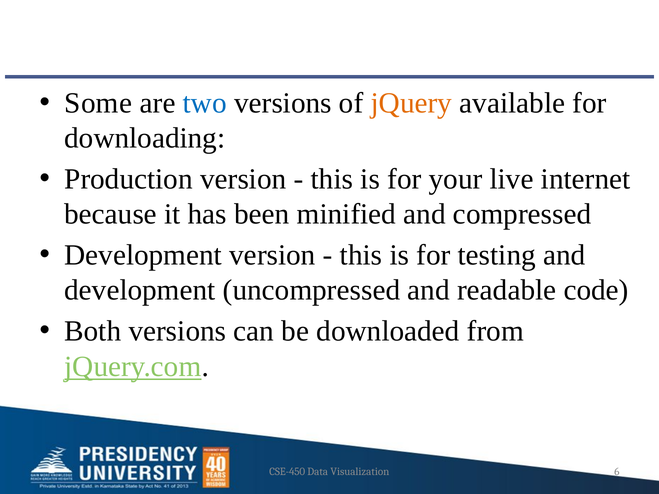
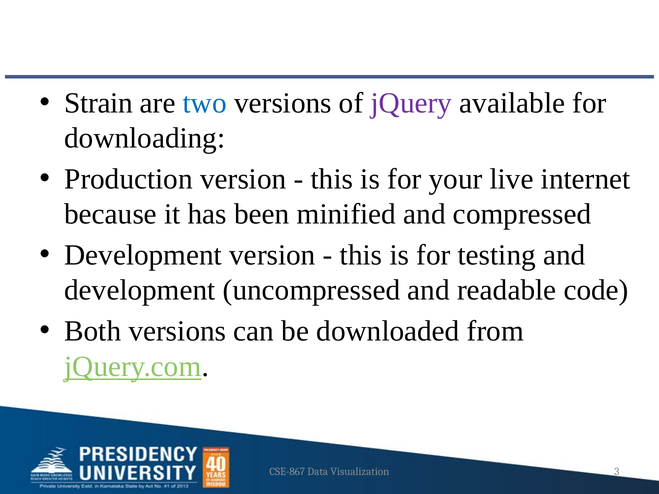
Some: Some -> Strain (99, 103)
jQuery colour: orange -> purple (411, 103)
CSE-450: CSE-450 -> CSE-867 (287, 472)
6: 6 -> 3 (617, 472)
